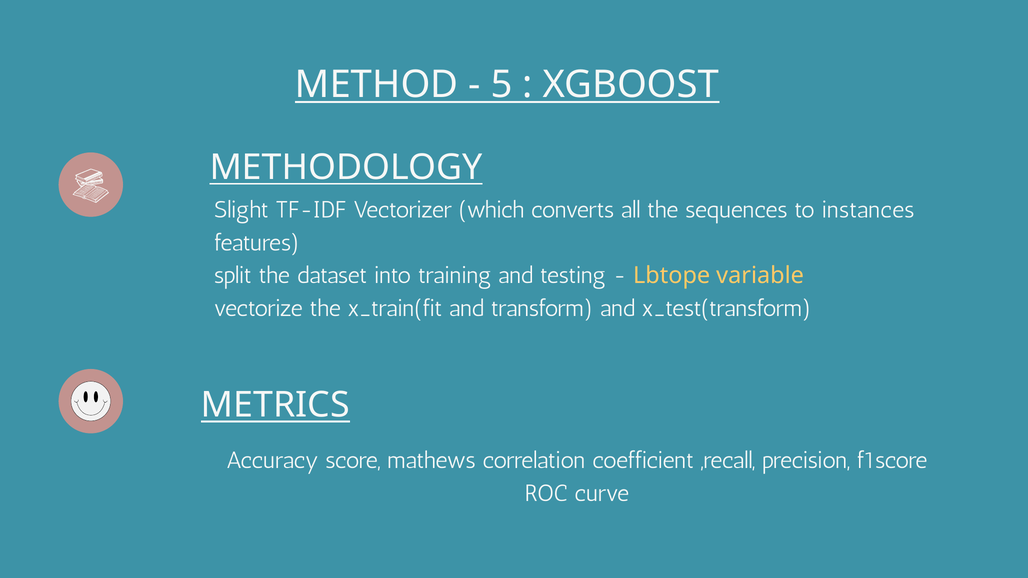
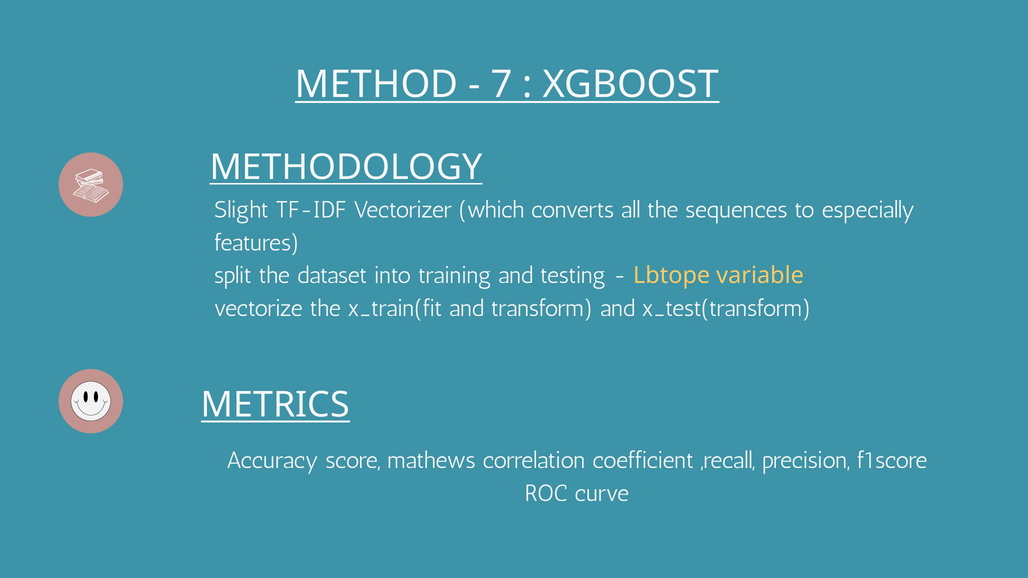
5: 5 -> 7 (502, 85)
instances: instances -> especially (868, 210)
